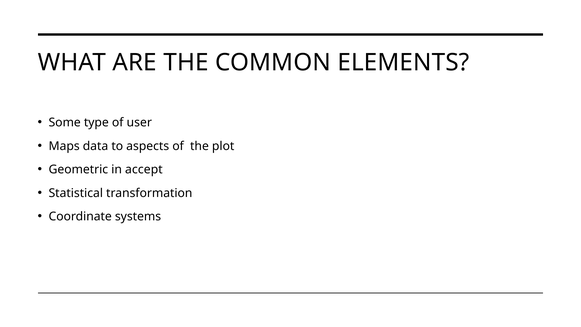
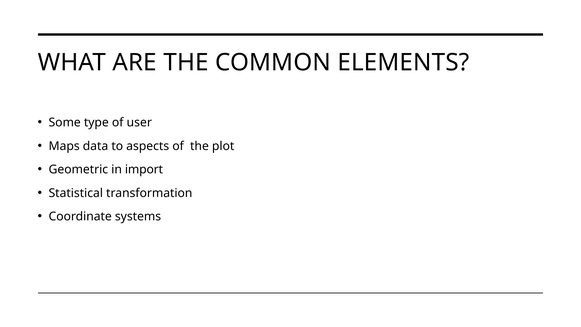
accept: accept -> import (144, 169)
